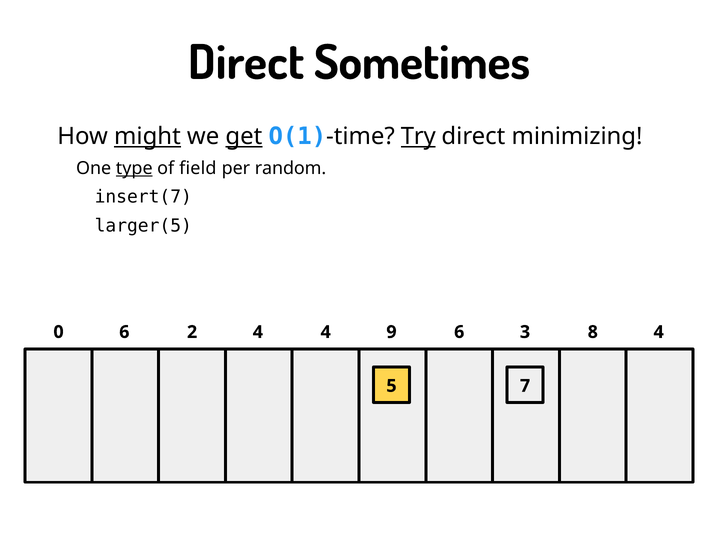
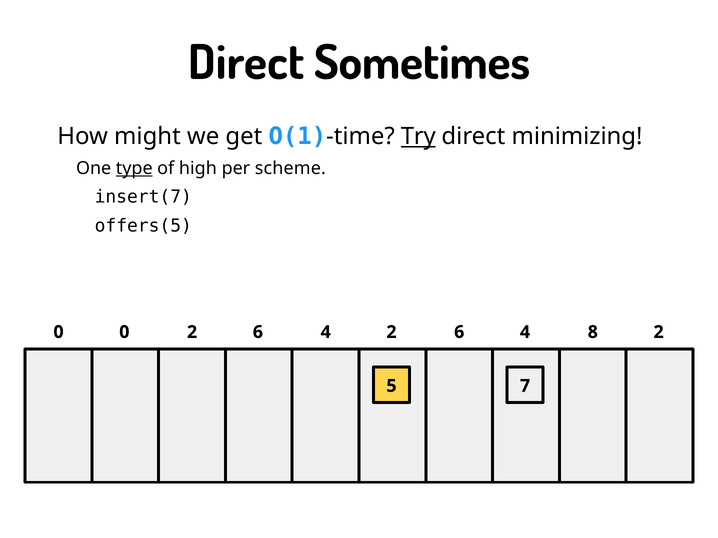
might underline: present -> none (147, 137)
get underline: present -> none (244, 137)
field: field -> high (198, 169)
random: random -> scheme (290, 169)
larger(5: larger(5 -> offers(5 (143, 226)
0 6: 6 -> 0 (124, 332)
4: 4 -> 6 (258, 332)
4 9: 9 -> 2 (391, 332)
3: 3 -> 4 (525, 332)
8 4: 4 -> 2 (659, 332)
